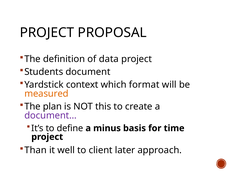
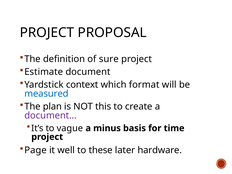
data: data -> sure (109, 59)
Students: Students -> Estimate (44, 72)
measured colour: orange -> blue (46, 94)
define: define -> vague (70, 128)
Than: Than -> Page (36, 150)
client: client -> these (101, 150)
approach: approach -> hardware (160, 150)
